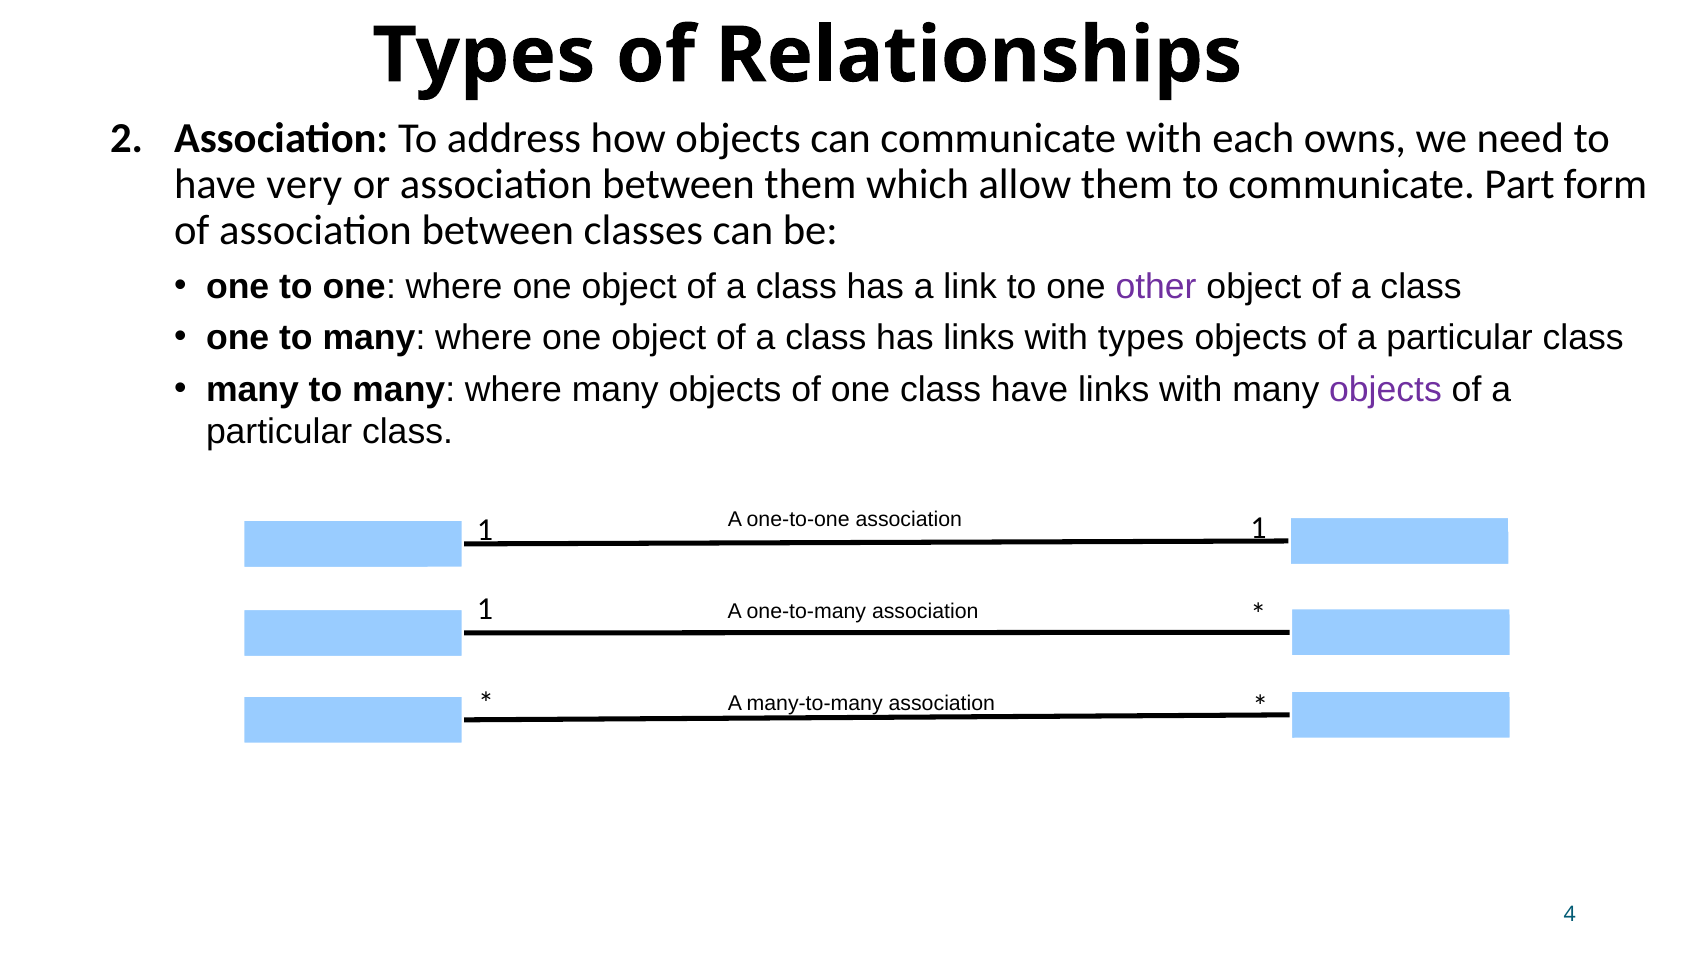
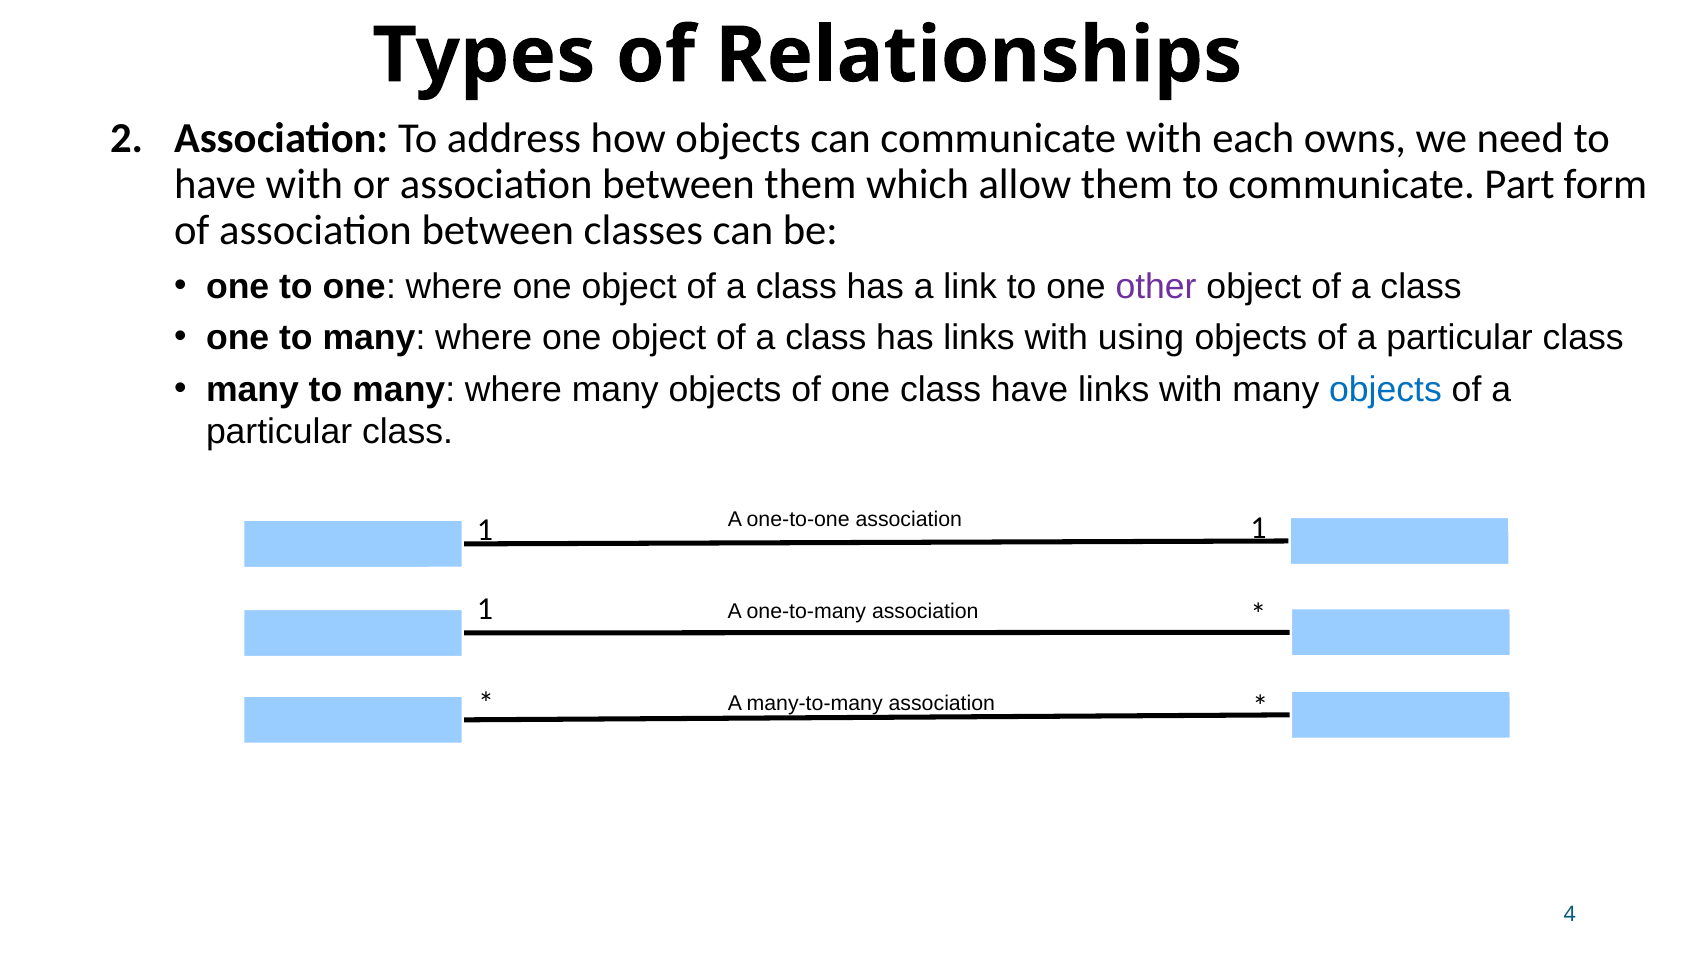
have very: very -> with (304, 185)
with types: types -> using (1141, 338)
objects colour: purple -> blue (1385, 390)
